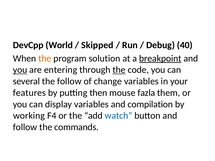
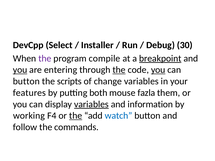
World: World -> Select (59, 45)
Skipped: Skipped -> Installer (97, 45)
40: 40 -> 30 (185, 45)
the colour: orange -> purple (45, 58)
solution: solution -> compile (104, 58)
you underline: none -> present (158, 70)
several: several -> button (26, 81)
the follow: follow -> scripts (69, 81)
then: then -> both (98, 93)
variables underline: none -> present (91, 104)
compilation: compilation -> information (150, 104)
the underline: none -> present (76, 116)
